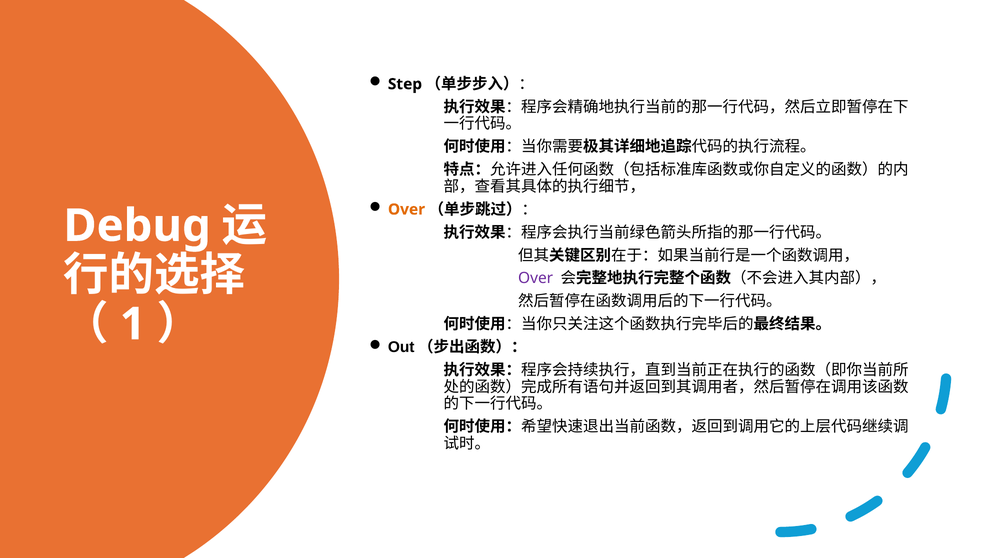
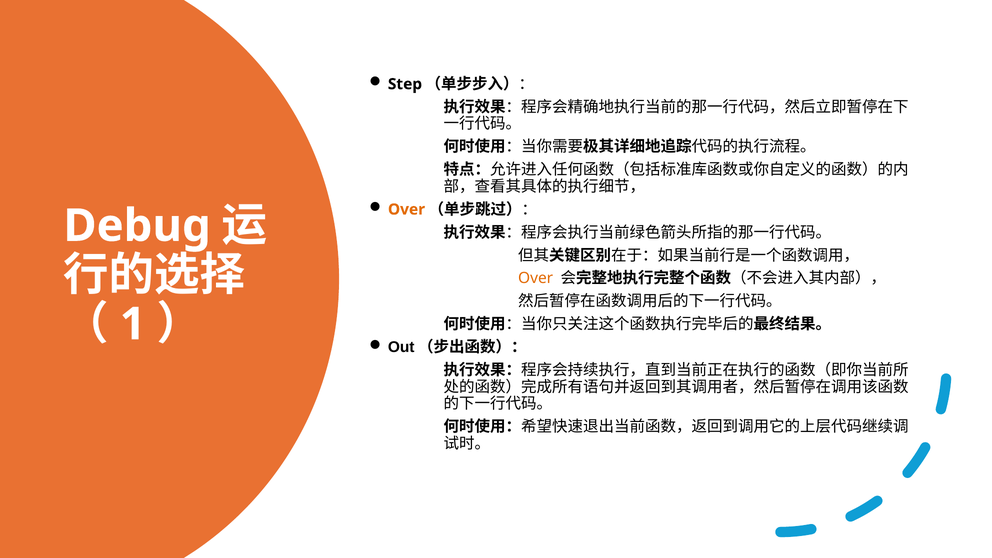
Over colour: purple -> orange (536, 278)
